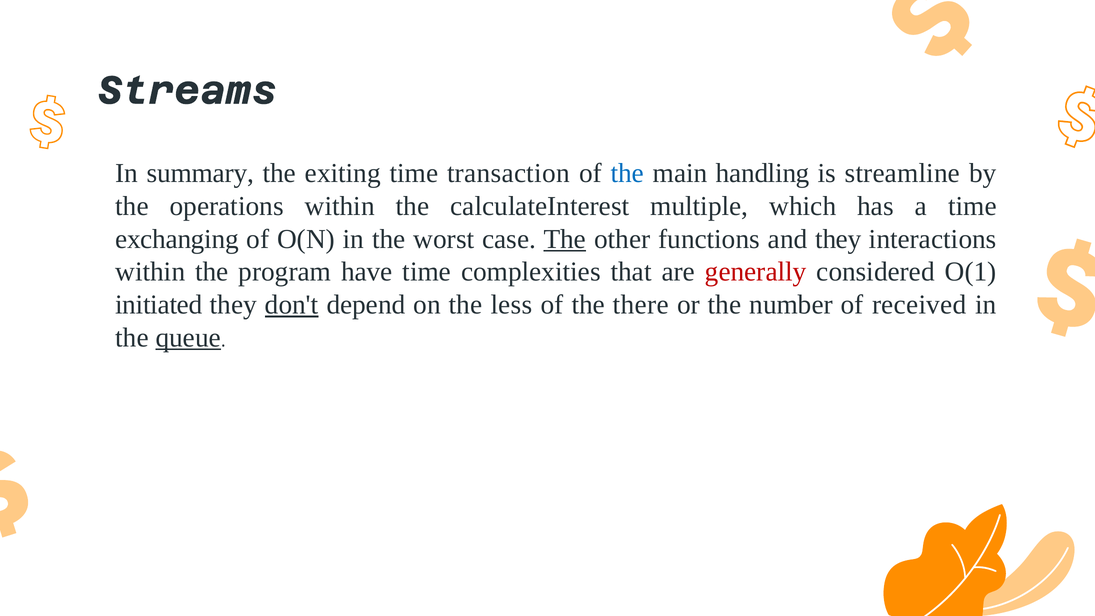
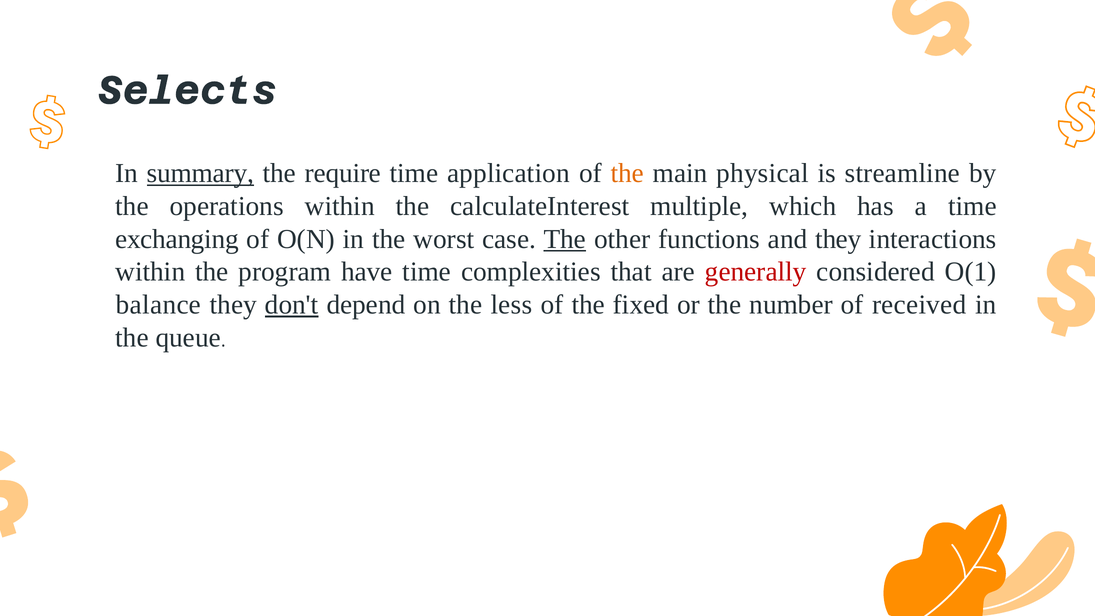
Streams: Streams -> Selects (187, 91)
summary underline: none -> present (201, 173)
exiting: exiting -> require (343, 173)
transaction: transaction -> application (509, 173)
the colour: blue -> orange (627, 173)
handling: handling -> physical (763, 173)
initiated: initiated -> balance (159, 305)
there: there -> fixed (641, 305)
queue underline: present -> none (188, 338)
